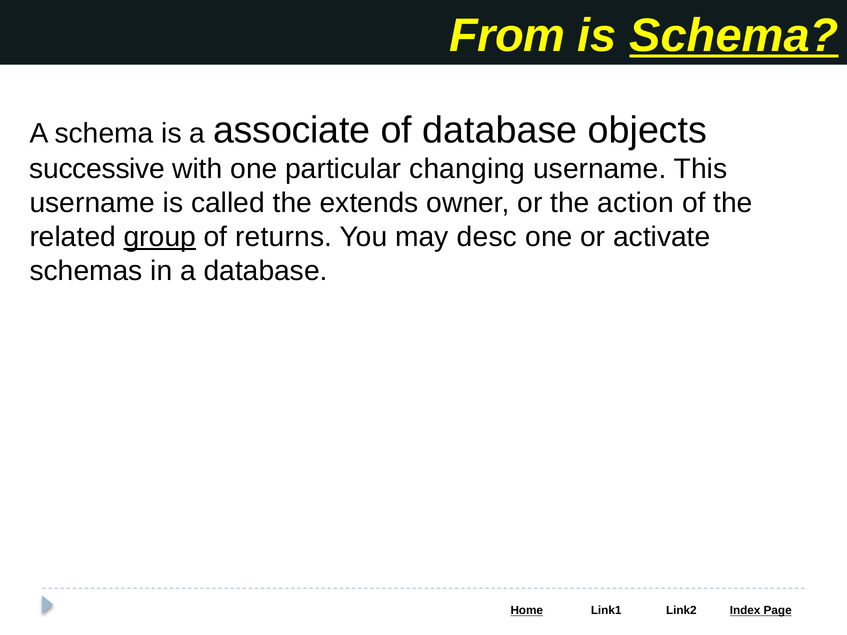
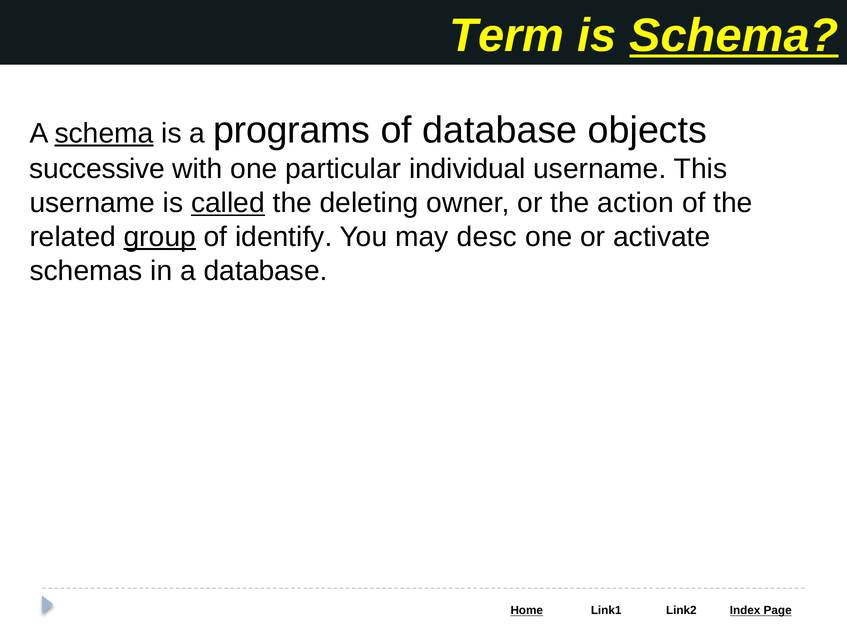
From: From -> Term (507, 36)
schema underline: none -> present (104, 133)
associate: associate -> programs (292, 130)
changing: changing -> individual (467, 169)
called underline: none -> present (228, 203)
extends: extends -> deleting (369, 203)
returns: returns -> identify (284, 237)
